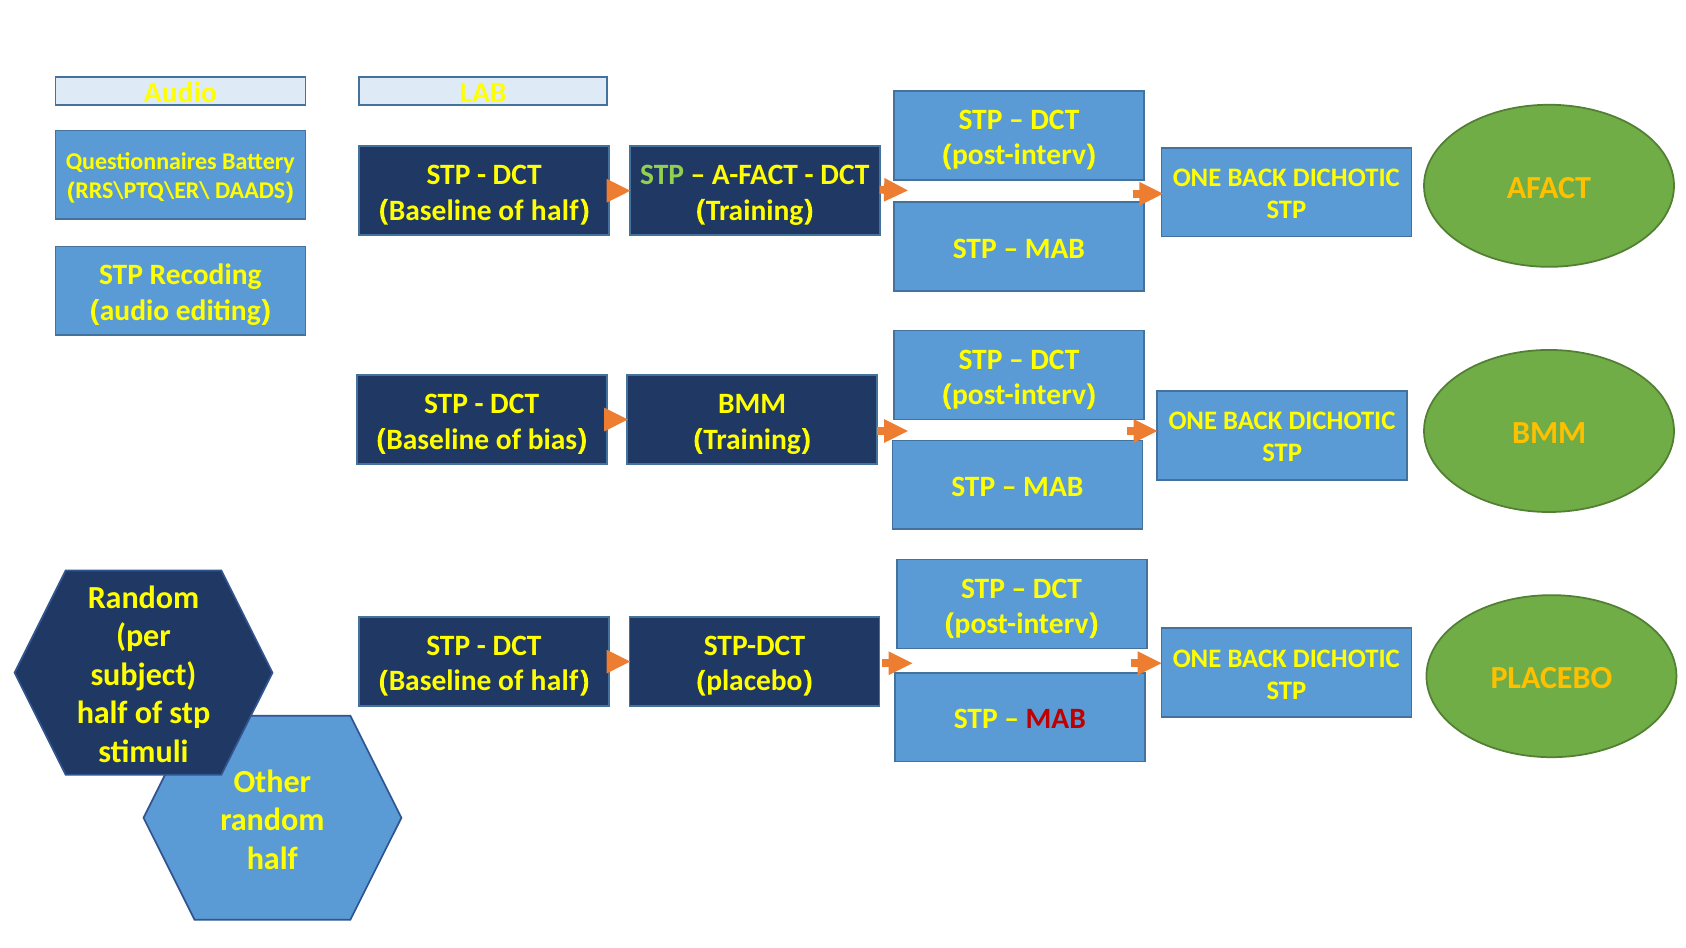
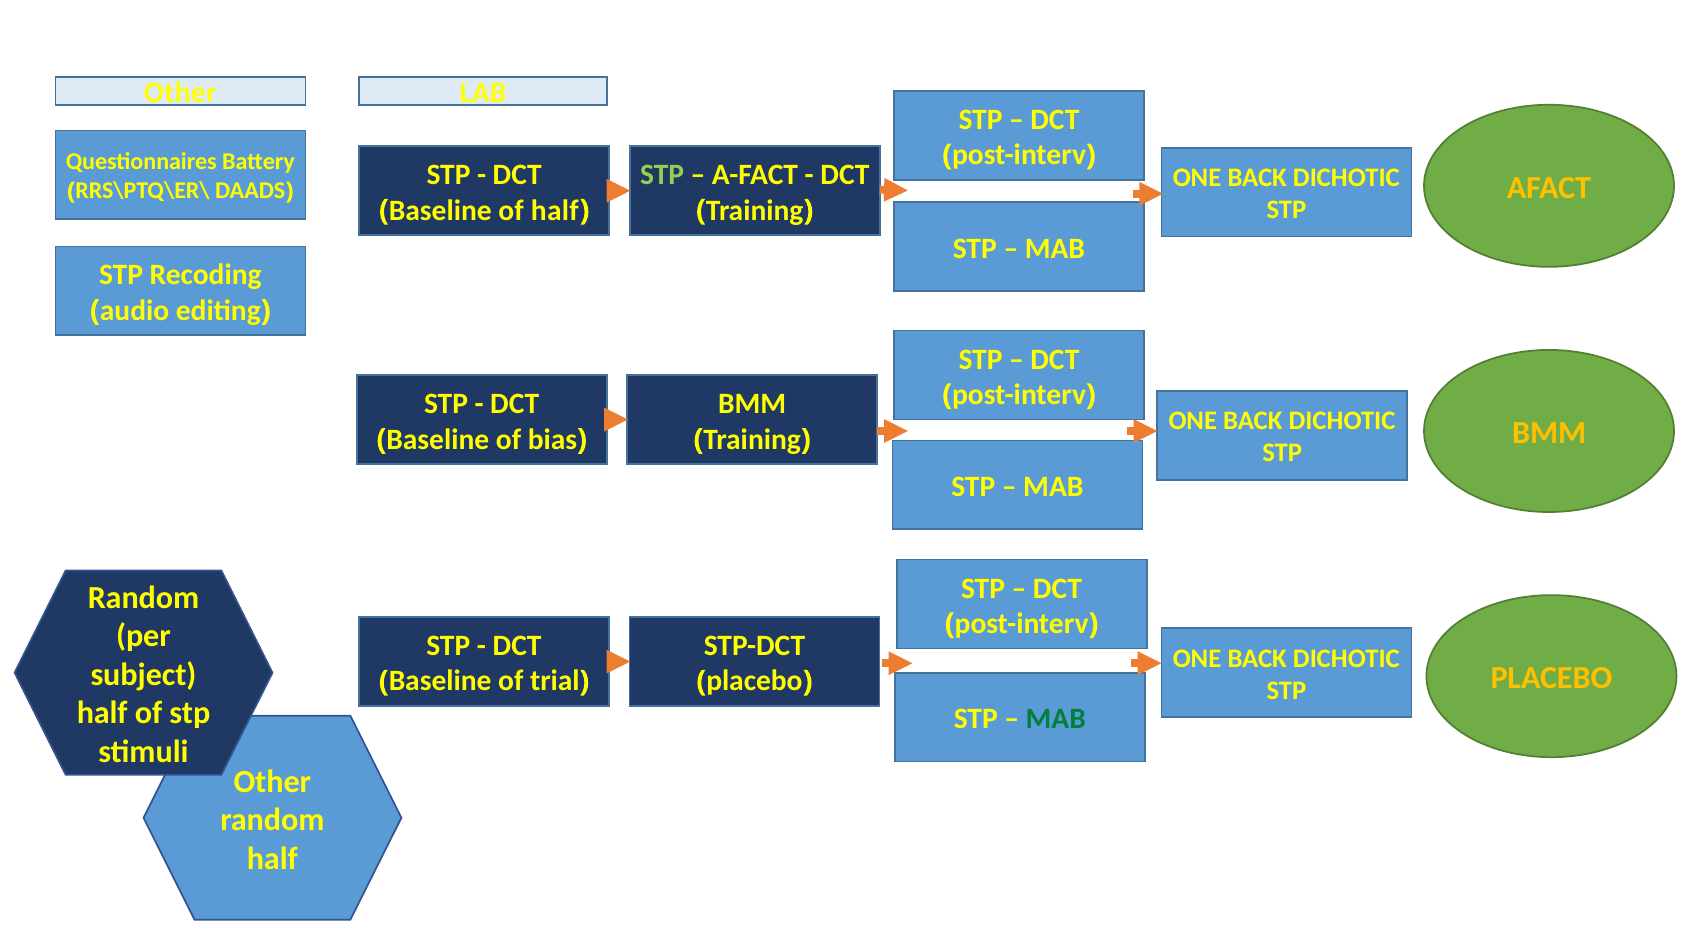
Audio: Audio -> Other (180, 93)
half: half -> trial (555, 681)
MAB colour: red -> green (1056, 719)
